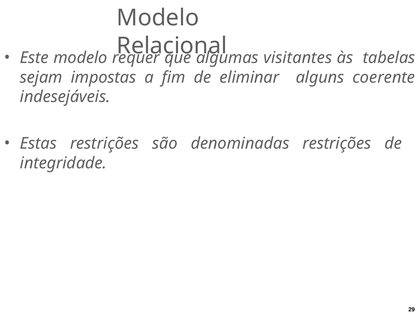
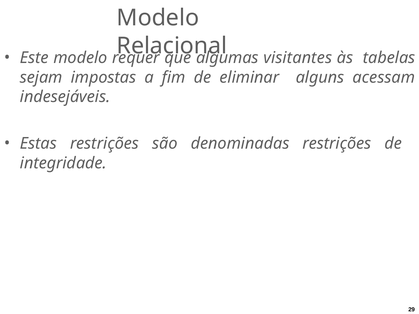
coerente: coerente -> acessam (384, 77)
